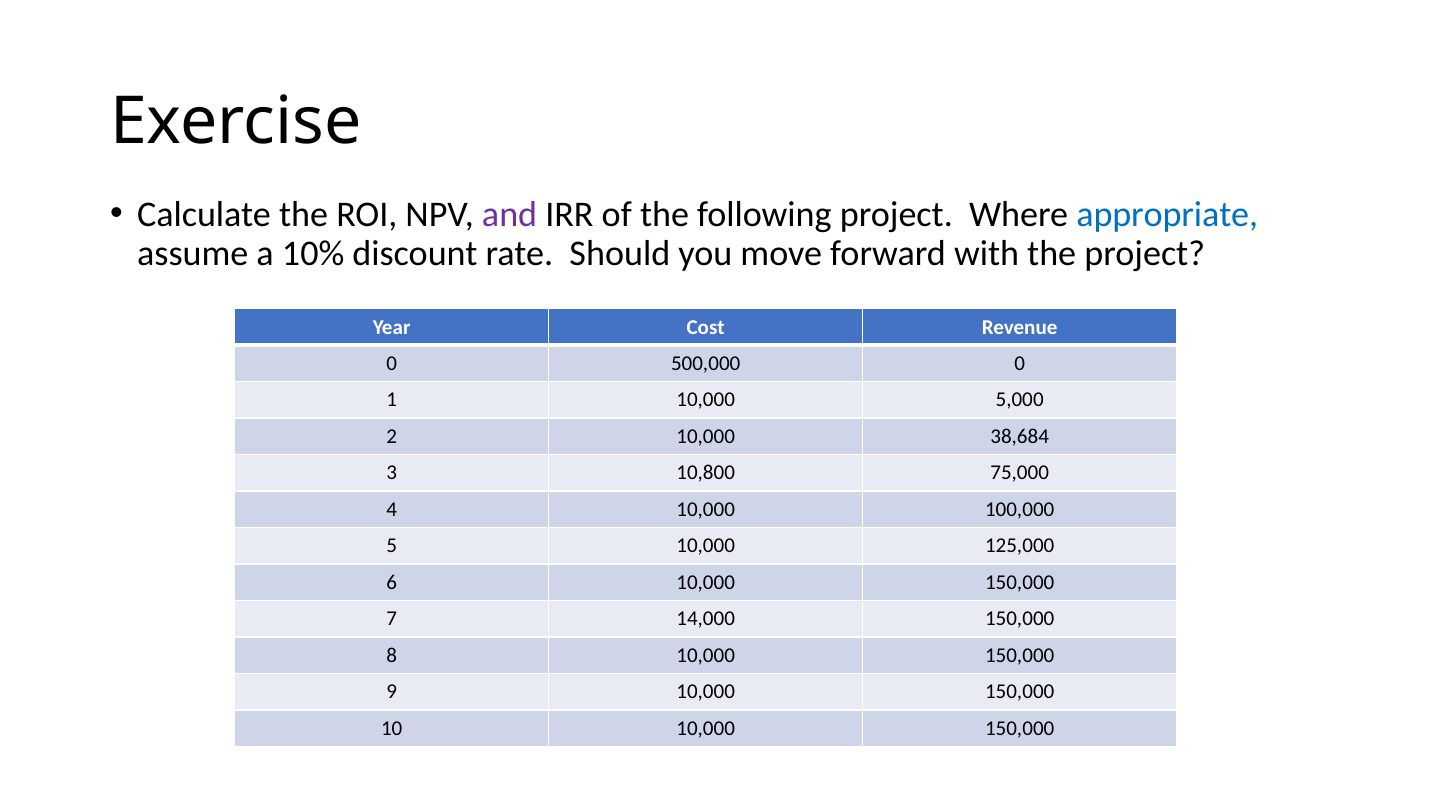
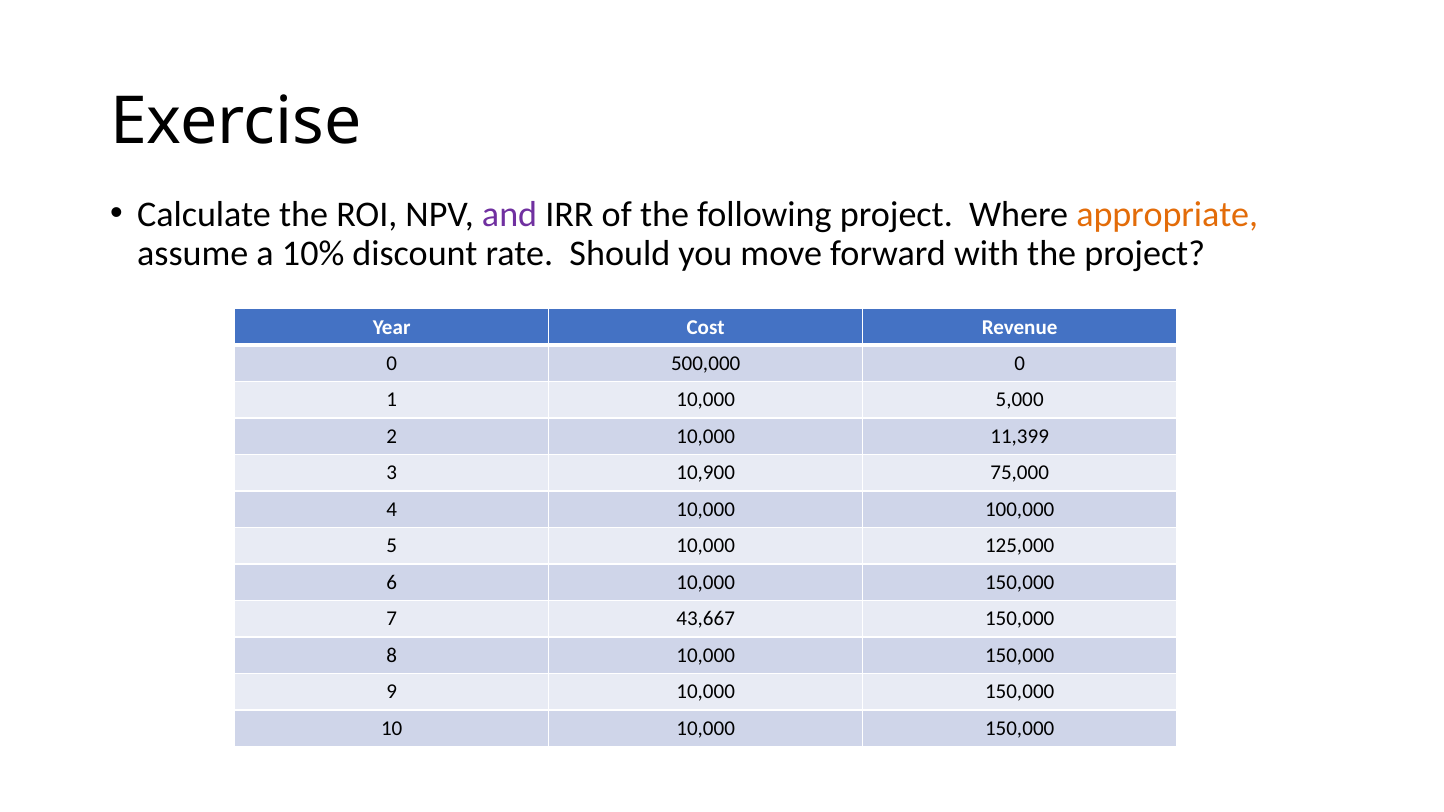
appropriate colour: blue -> orange (1167, 214)
38,684: 38,684 -> 11,399 (1020, 437)
10,800: 10,800 -> 10,900 (706, 473)
14,000: 14,000 -> 43,667 (706, 619)
